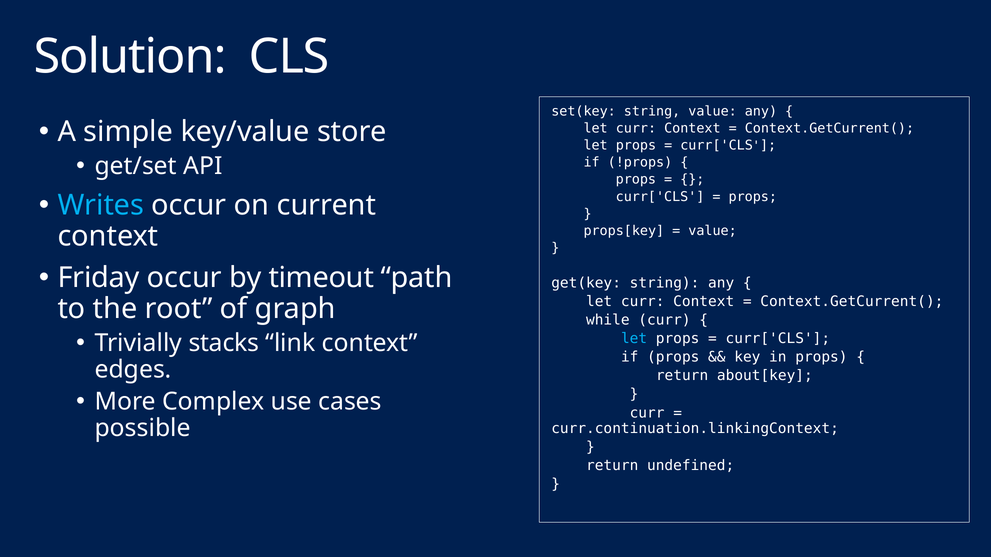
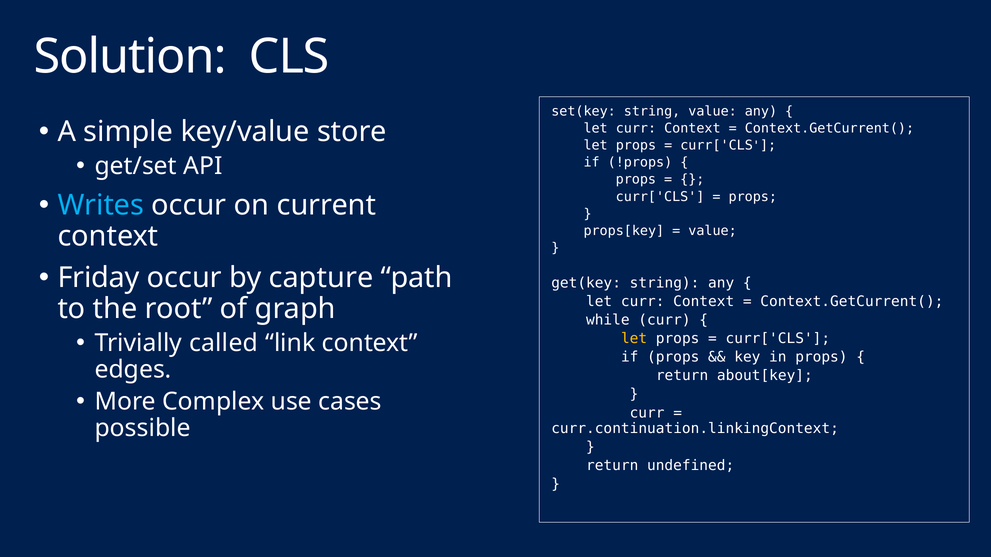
timeout: timeout -> capture (321, 278)
stacks: stacks -> called (224, 343)
let colour: light blue -> yellow (634, 339)
